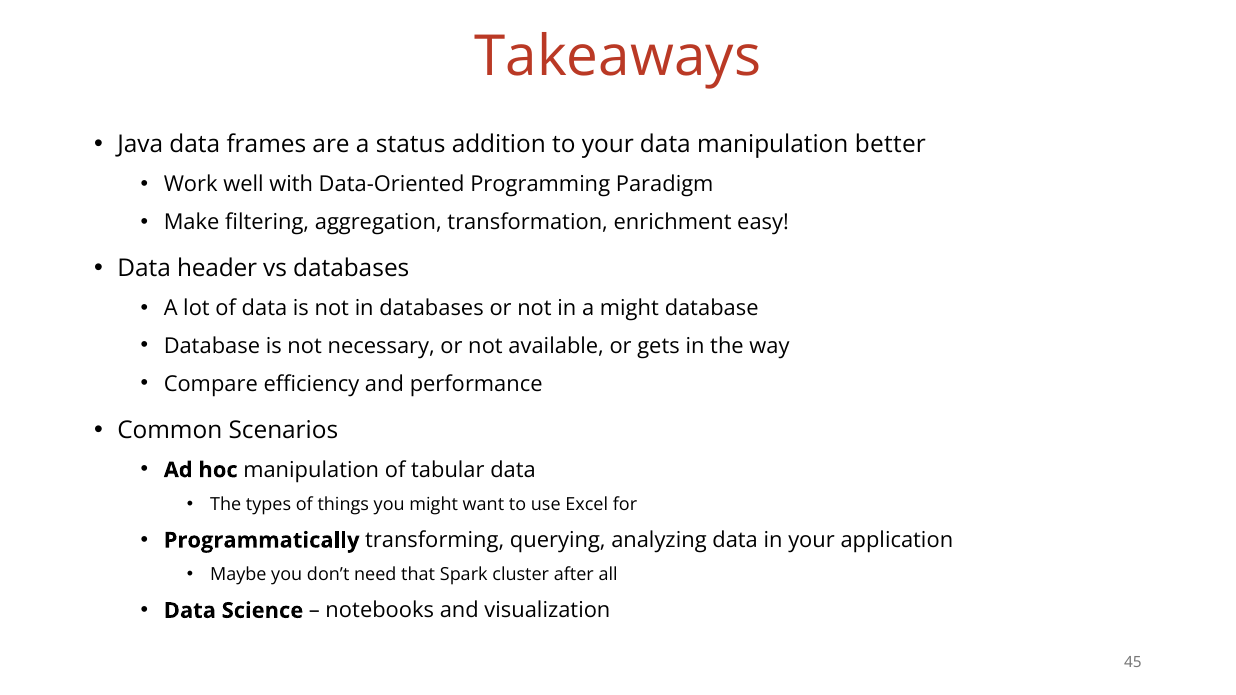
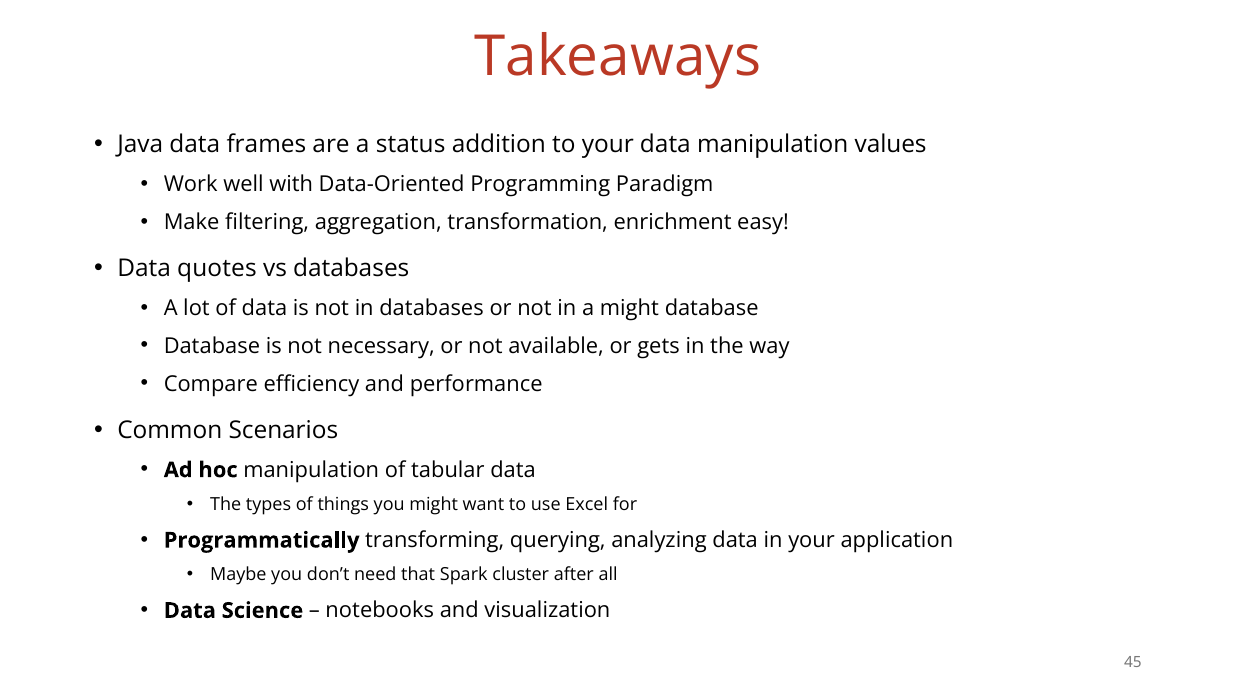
better: better -> values (891, 145)
header: header -> quotes (217, 269)
